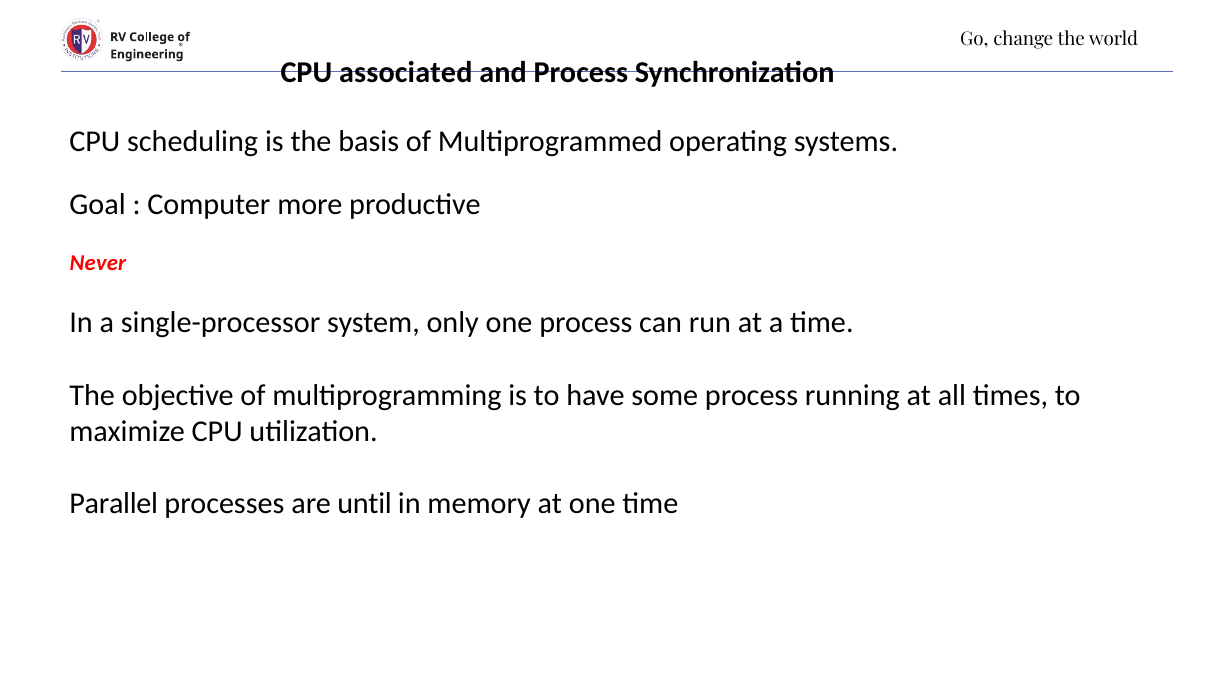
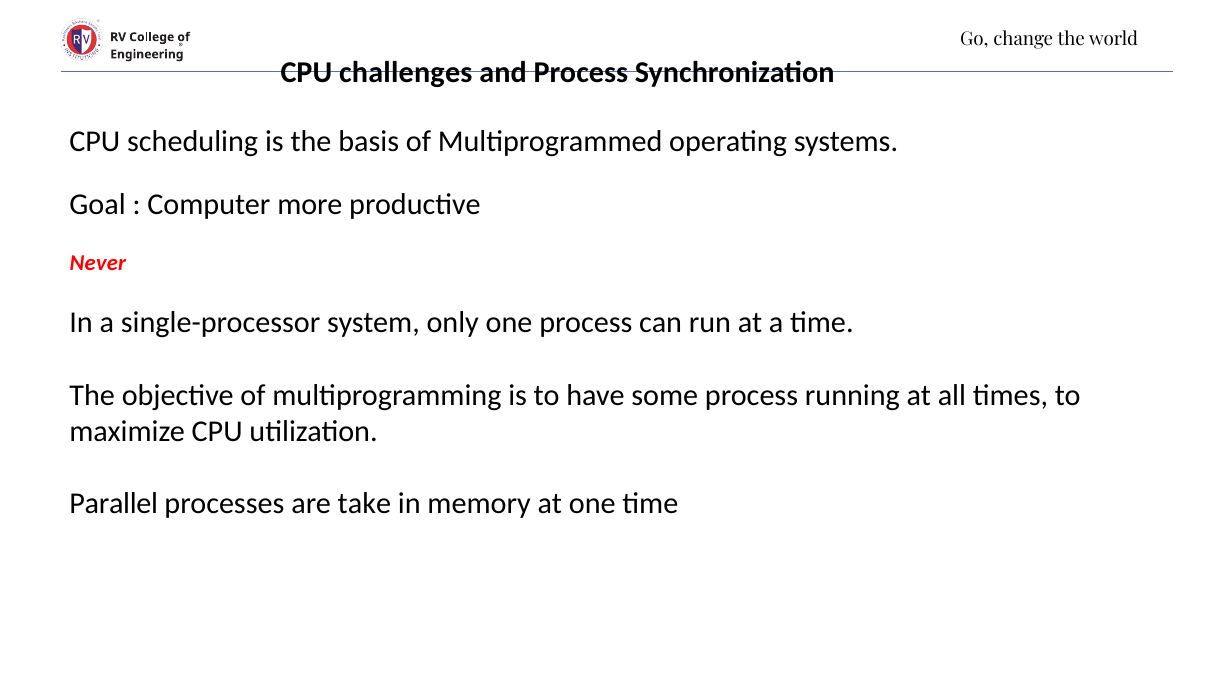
associated: associated -> challenges (406, 73)
until: until -> take (364, 504)
